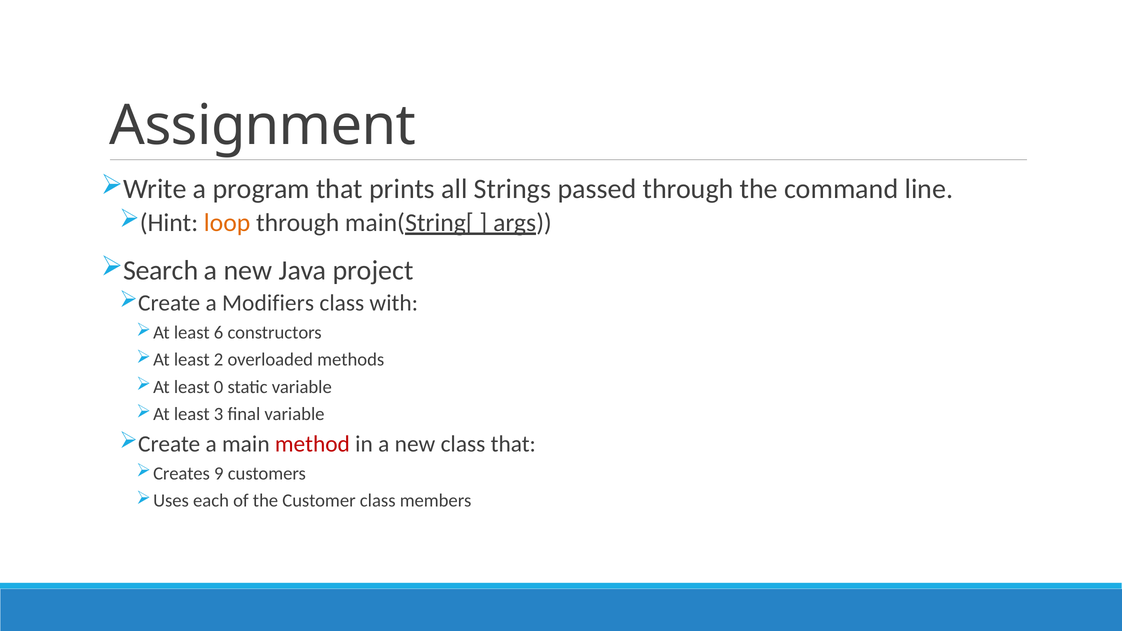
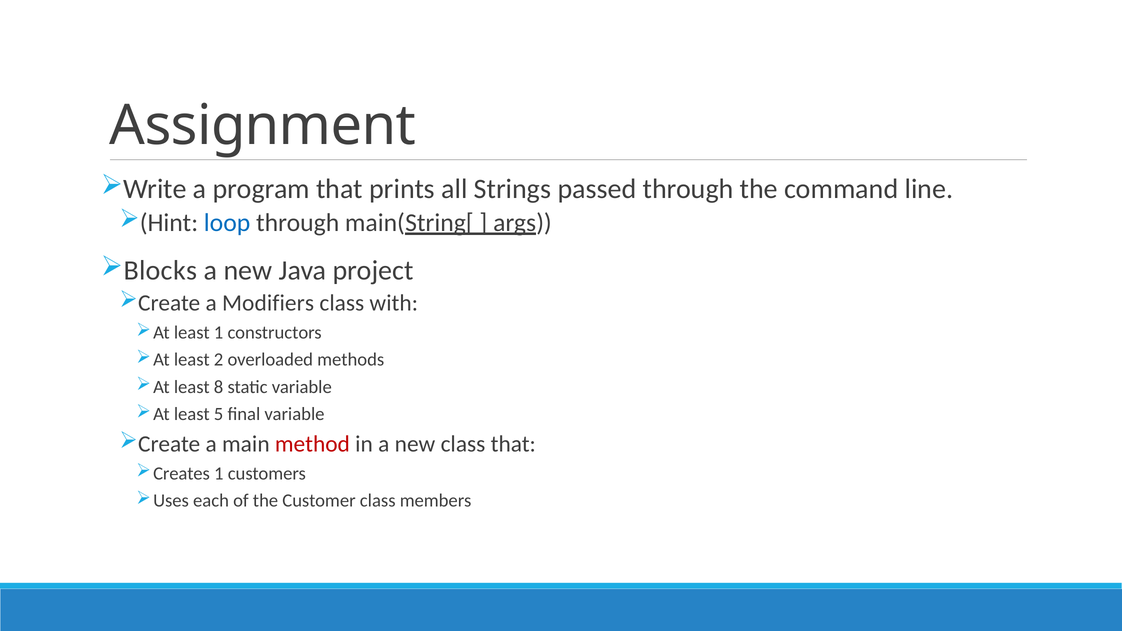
loop colour: orange -> blue (227, 223)
Search: Search -> Blocks (160, 270)
least 6: 6 -> 1 (219, 333)
0: 0 -> 8 (219, 387)
3: 3 -> 5 (219, 414)
9: 9 -> 1 (219, 474)
